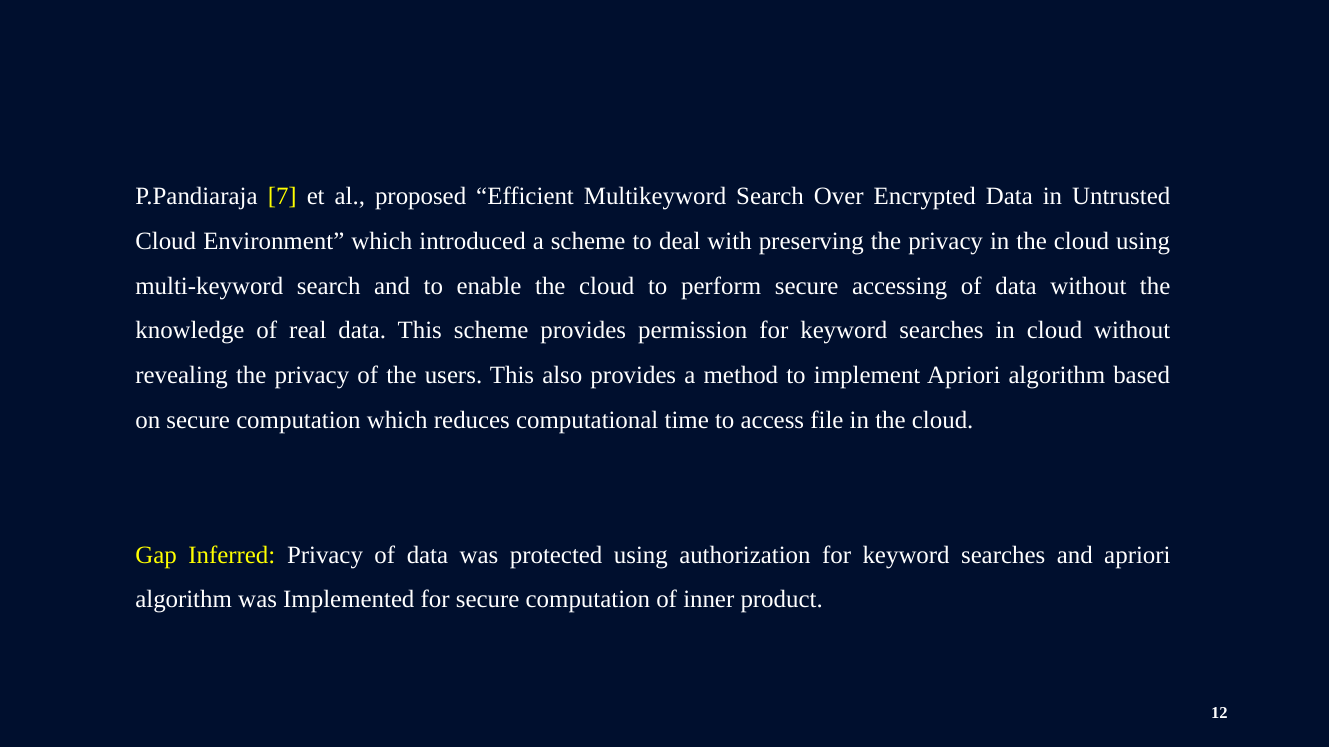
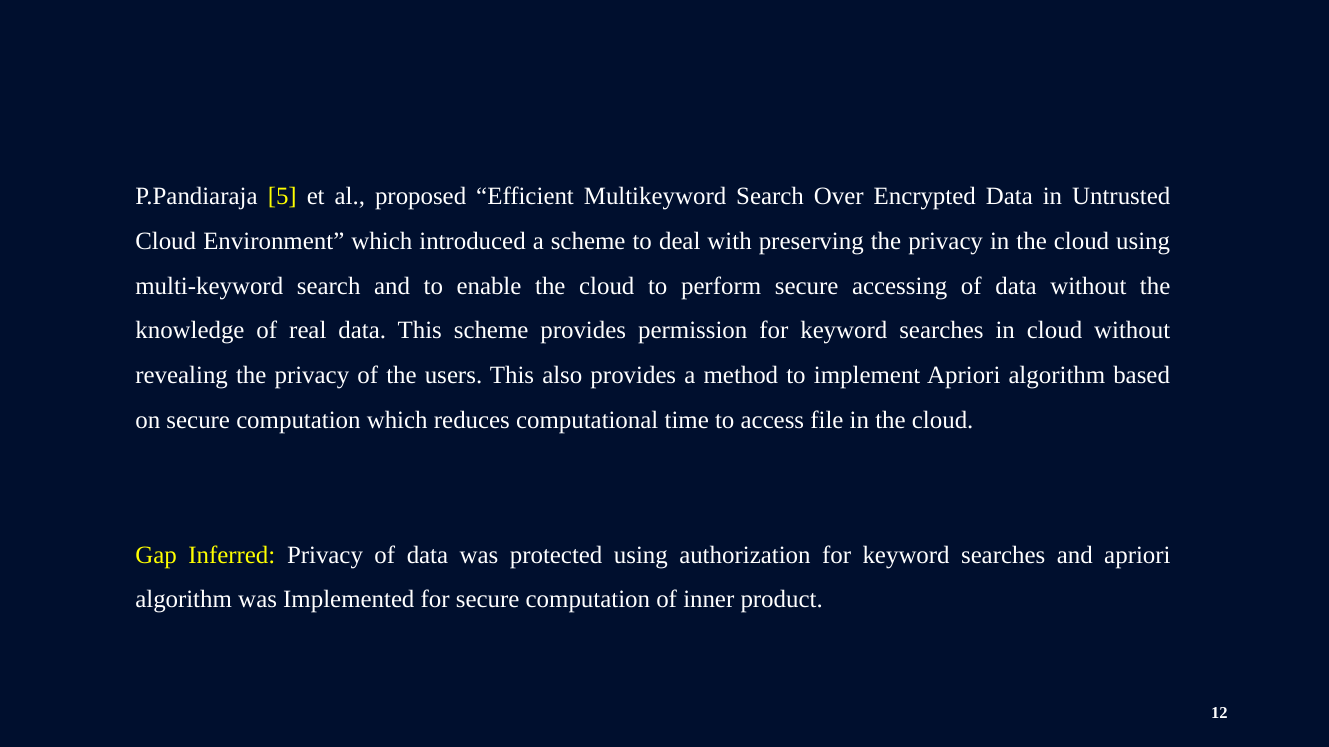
7: 7 -> 5 (282, 196)
